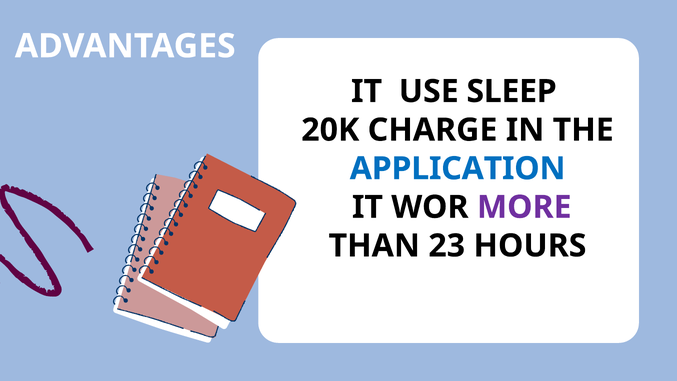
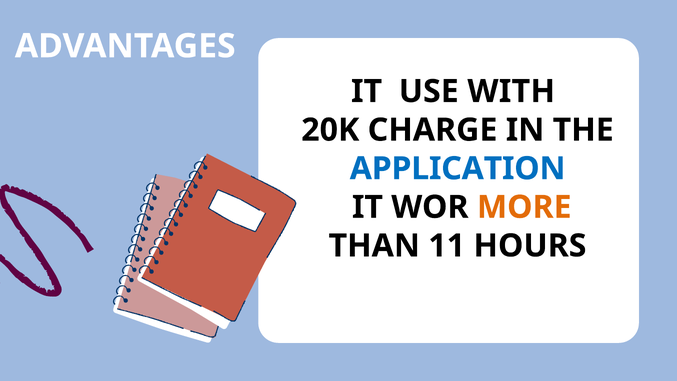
SLEEP: SLEEP -> WITH (511, 91)
MORE colour: purple -> orange (524, 207)
23: 23 -> 11 (447, 246)
